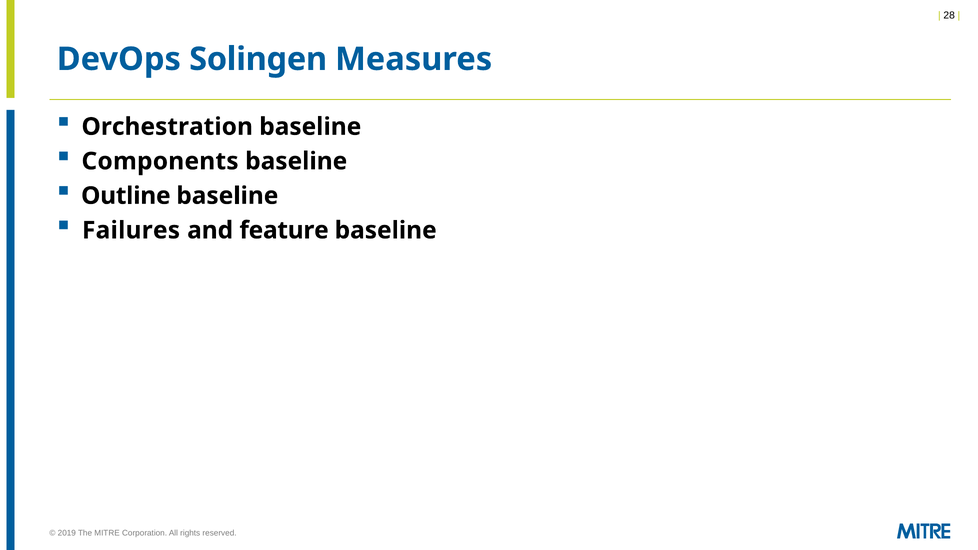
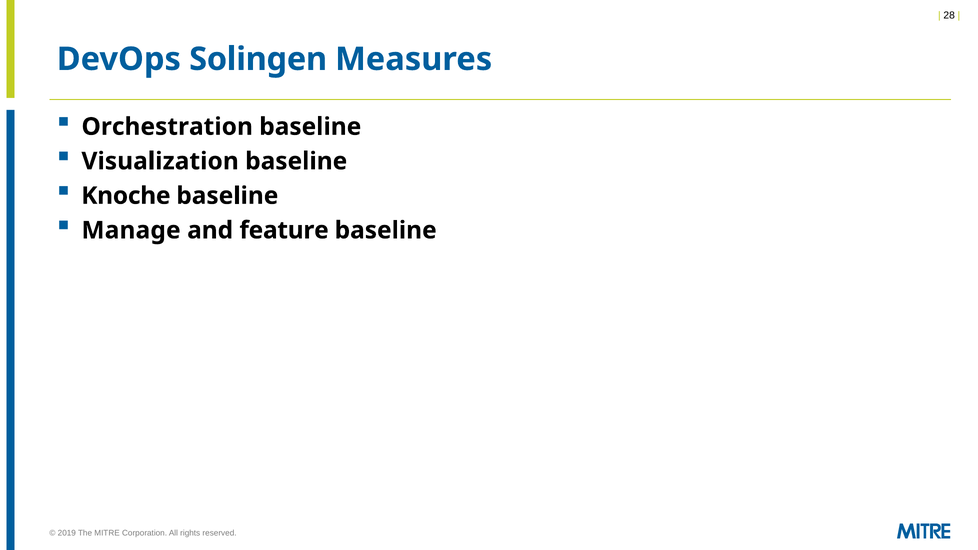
Components: Components -> Visualization (160, 161)
Outline: Outline -> Knoche (126, 196)
Failures: Failures -> Manage (131, 230)
